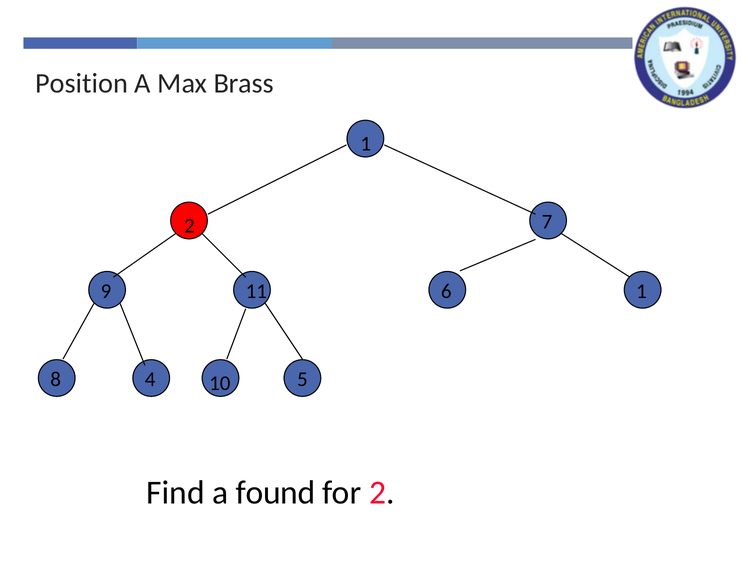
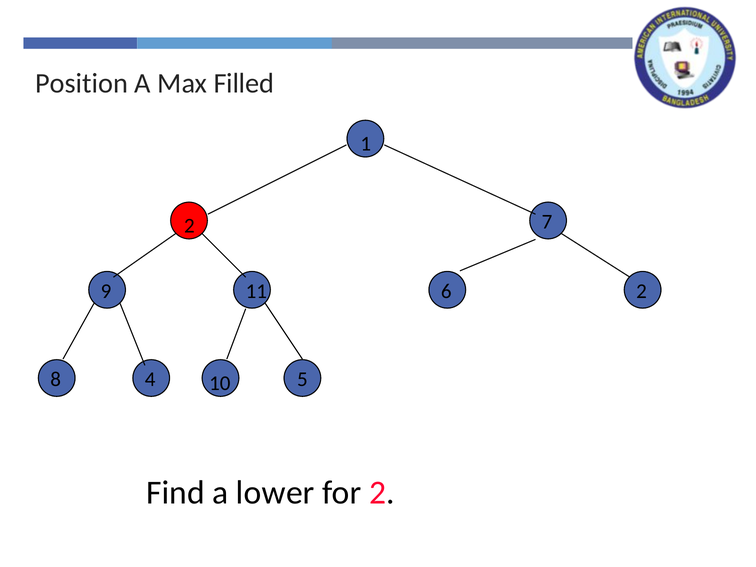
Brass: Brass -> Filled (244, 83)
6 1: 1 -> 2 (642, 291)
found: found -> lower (275, 493)
